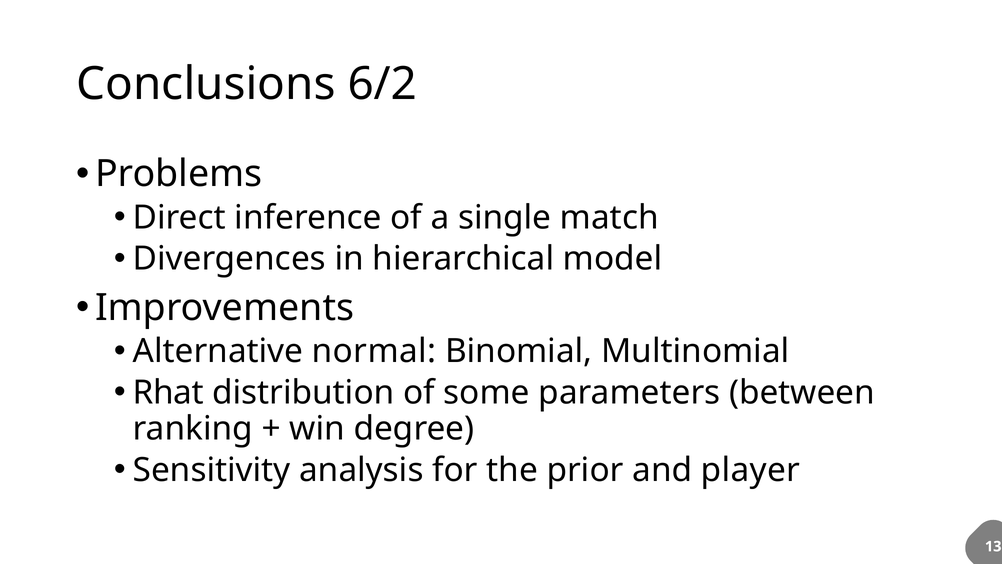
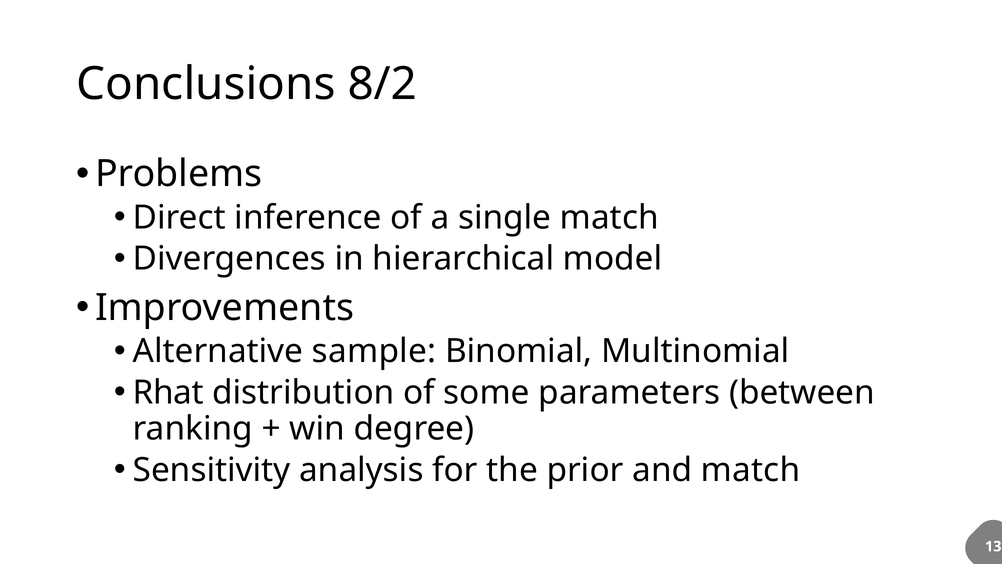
6/2: 6/2 -> 8/2 (382, 84)
normal: normal -> sample (374, 351)
and player: player -> match (751, 470)
